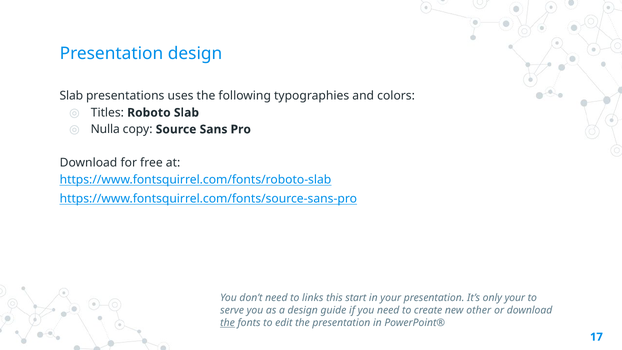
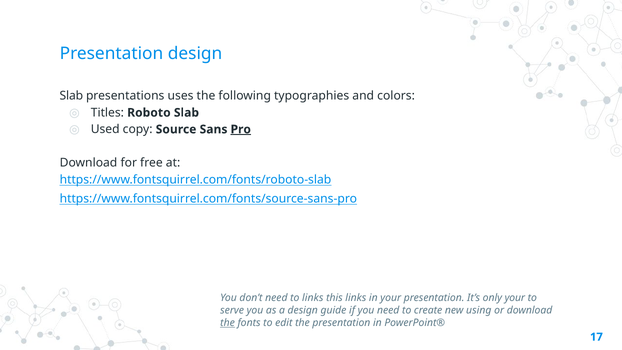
Nulla: Nulla -> Used (105, 129)
Pro underline: none -> present (241, 129)
this start: start -> links (356, 298)
other: other -> using (479, 310)
